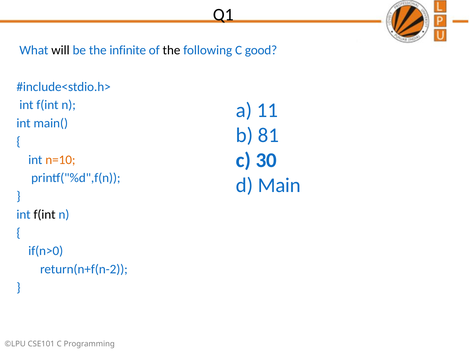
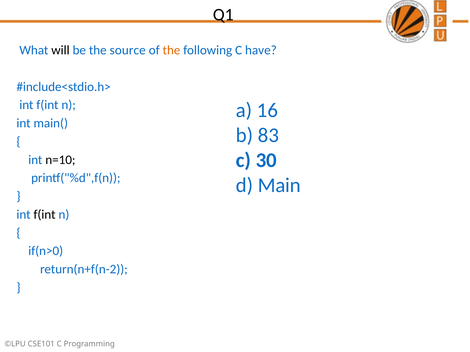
infinite: infinite -> source (128, 50)
the colour: black -> orange (172, 50)
good: good -> have (261, 50)
11: 11 -> 16 (267, 110)
81: 81 -> 83 (268, 135)
n=10 colour: orange -> black (60, 160)
